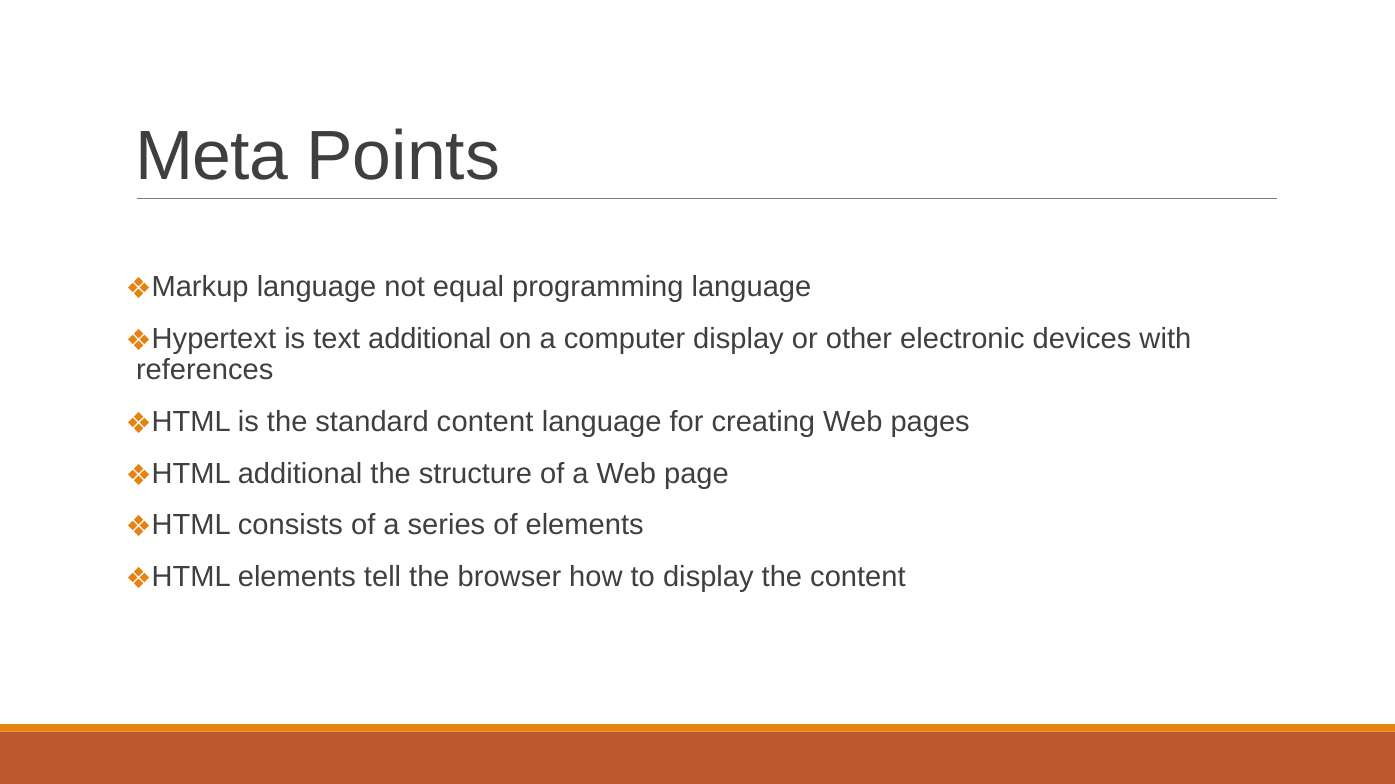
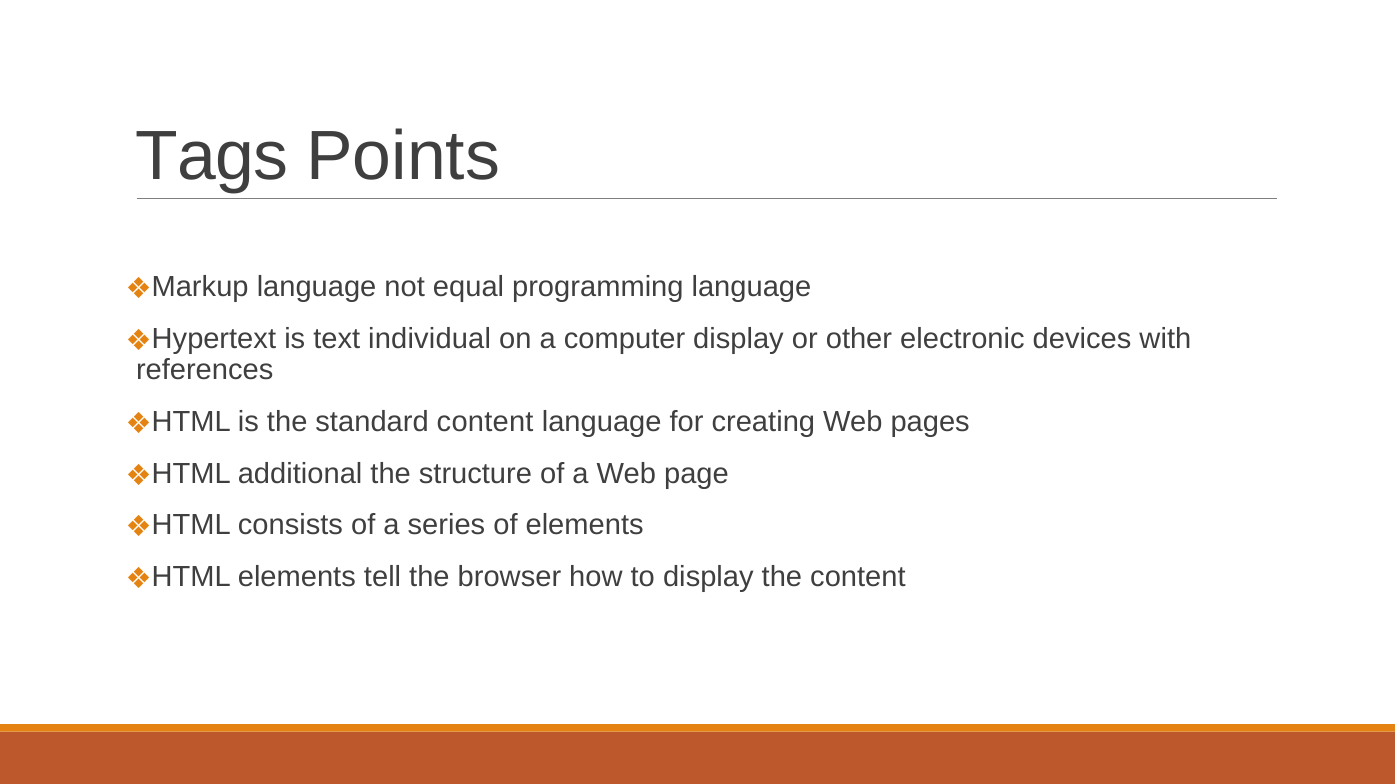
Meta: Meta -> Tags (212, 156)
text additional: additional -> individual (430, 339)
